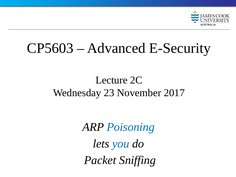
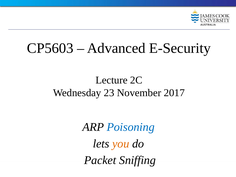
you colour: blue -> orange (121, 144)
